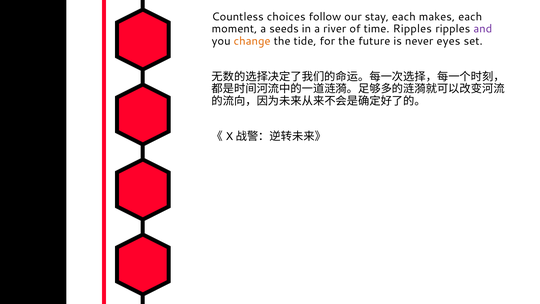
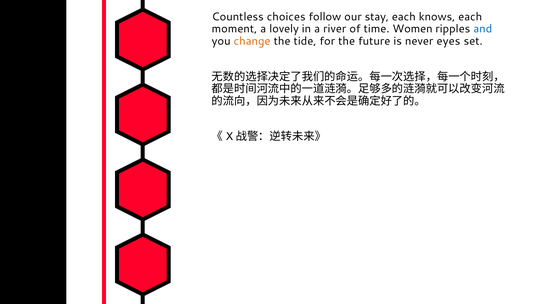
makes: makes -> knows (437, 17)
seeds: seeds -> lovely (284, 29)
time Ripples: Ripples -> Women (412, 29)
and colour: purple -> blue (483, 29)
